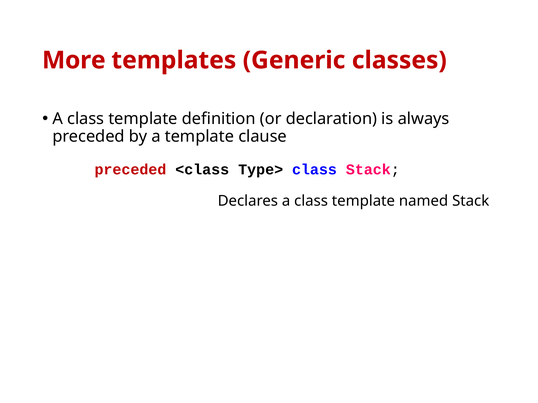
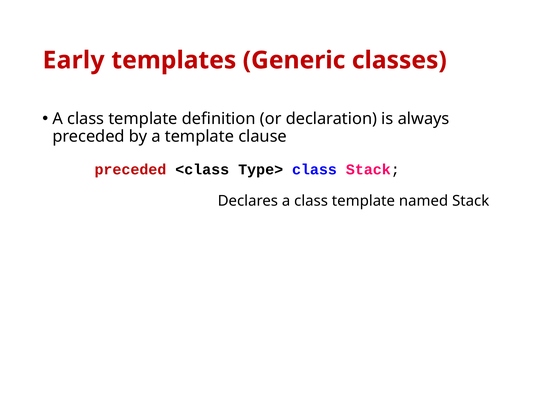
More: More -> Early (74, 60)
